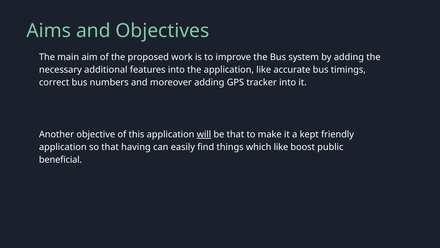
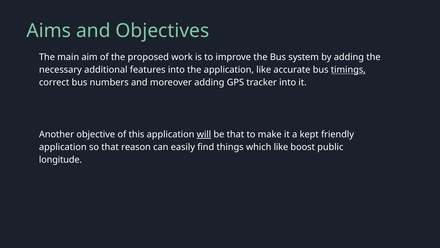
timings underline: none -> present (348, 70)
having: having -> reason (136, 147)
beneficial: beneficial -> longitude (60, 159)
